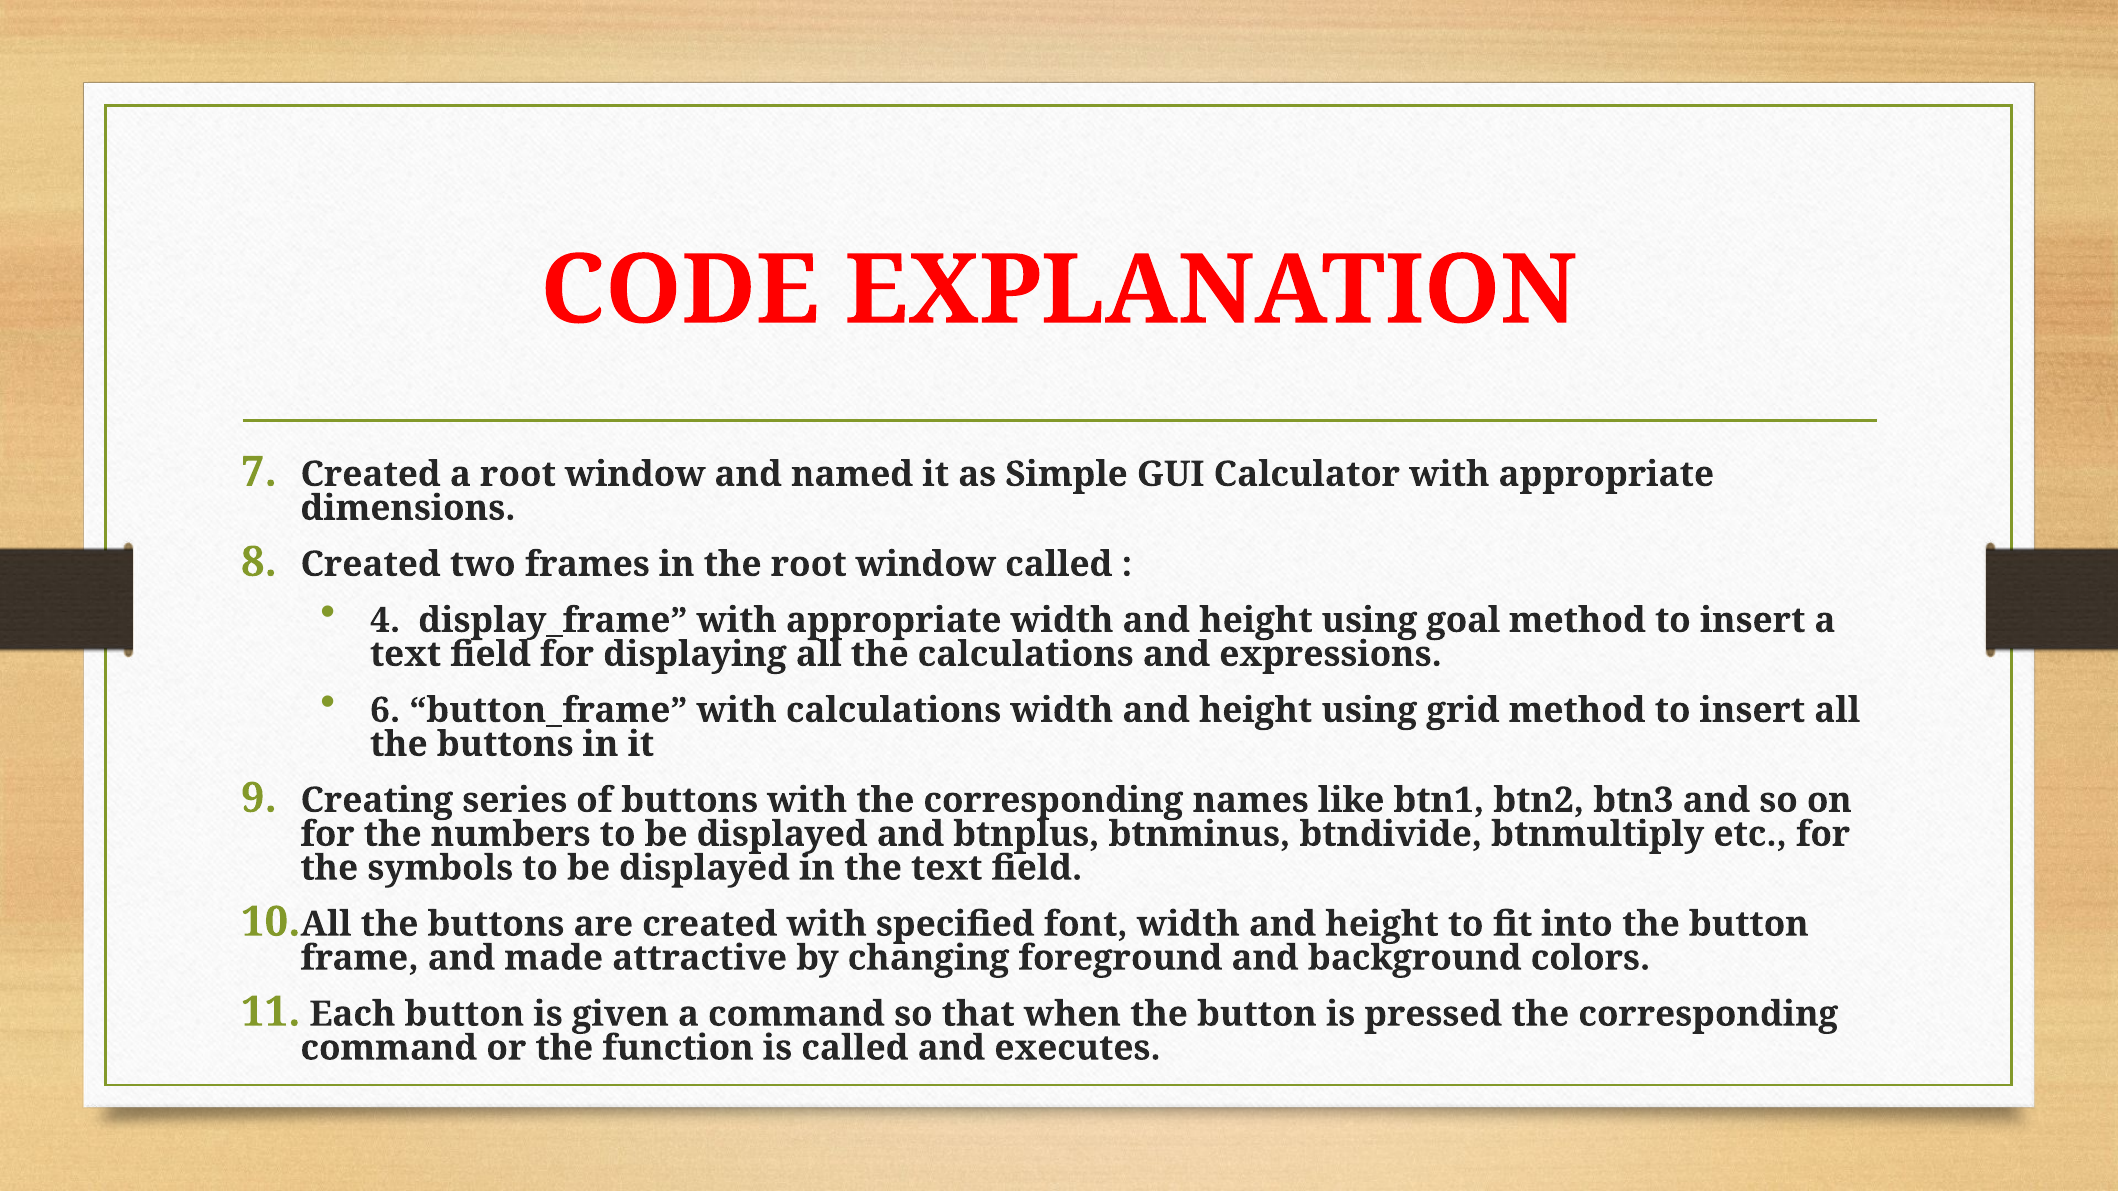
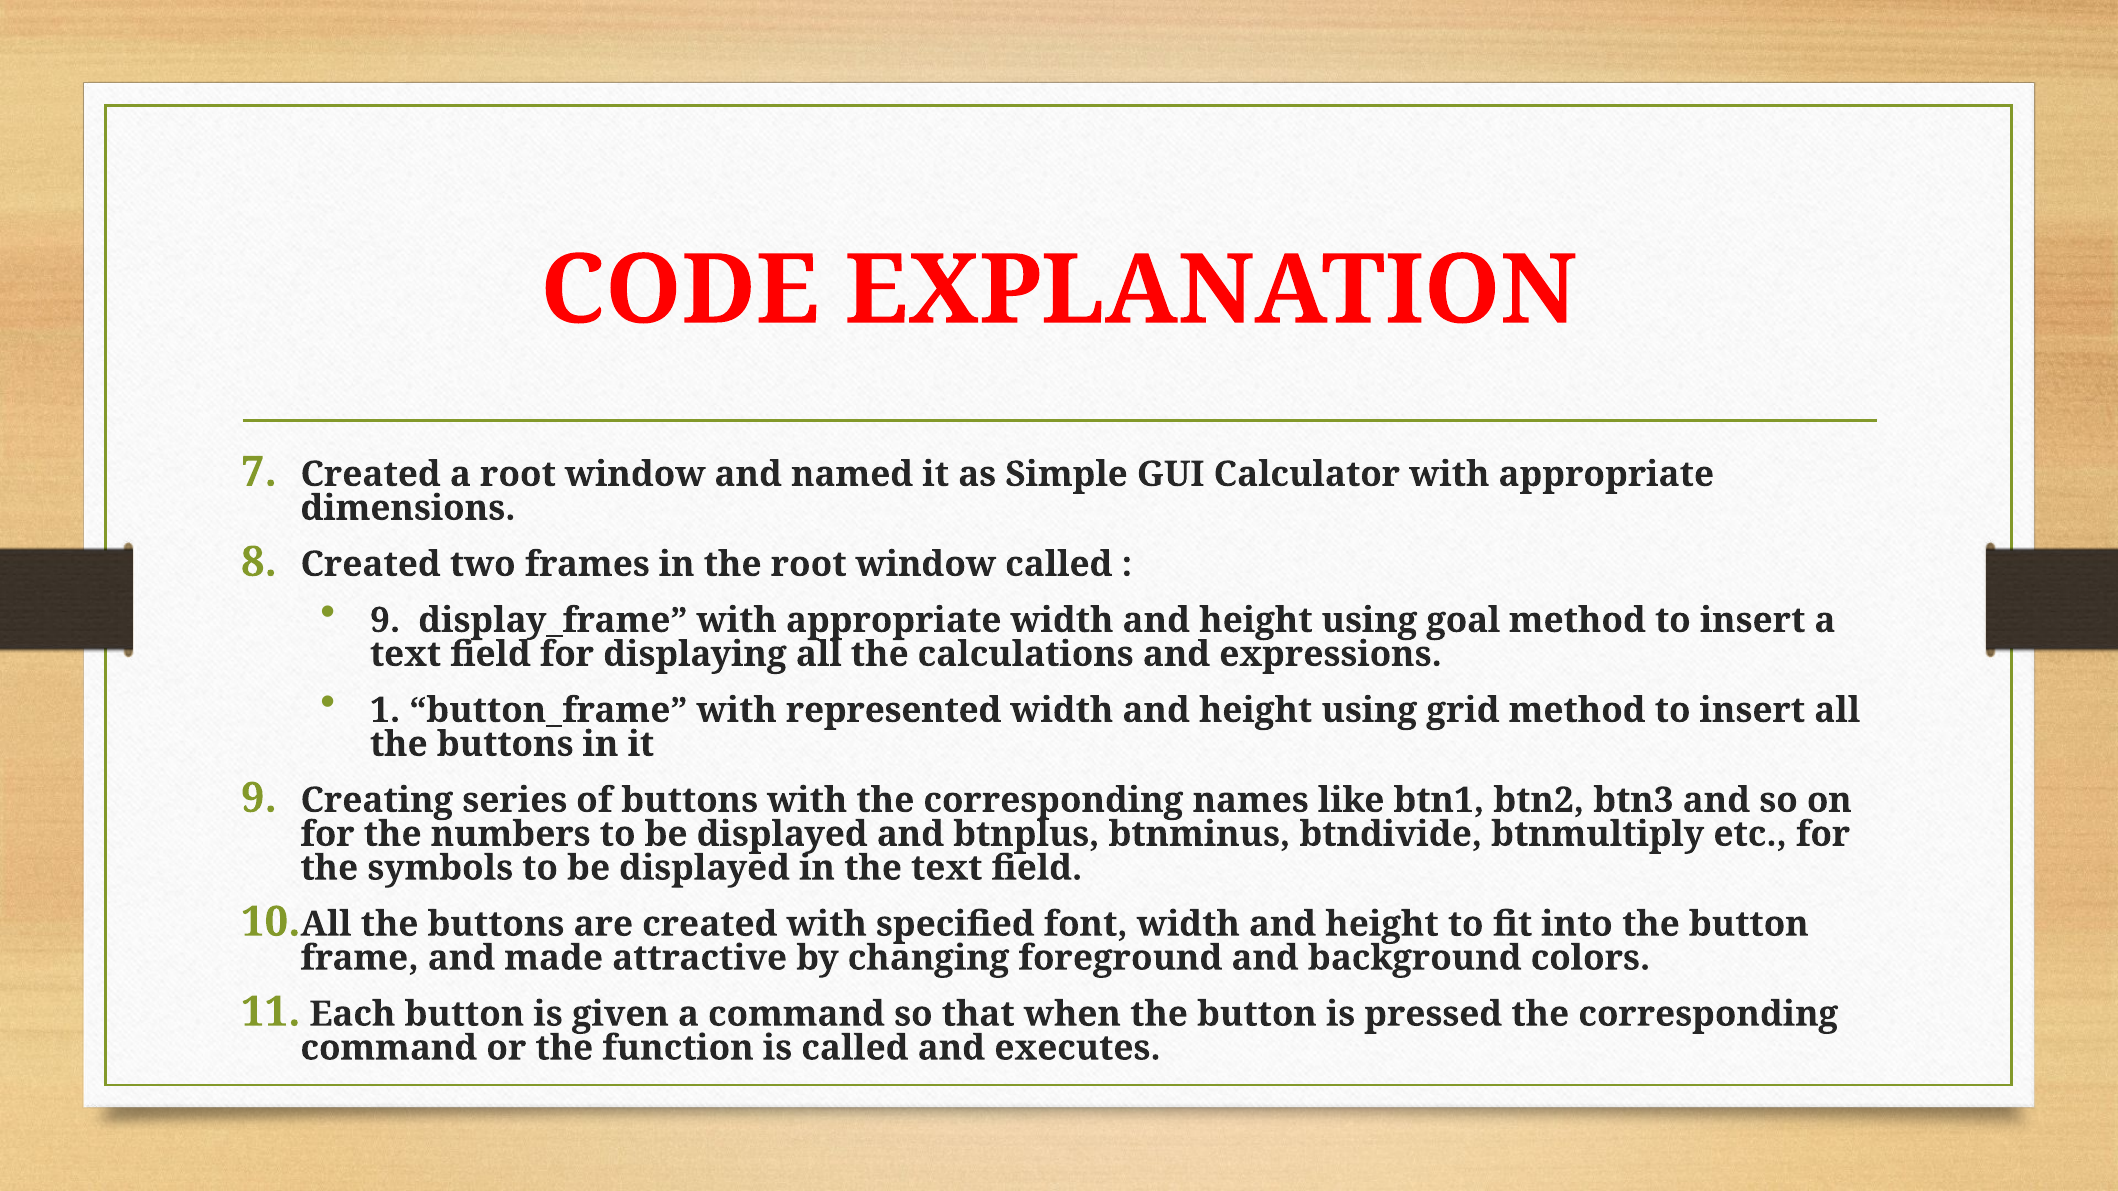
4: 4 -> 9 (385, 621)
6: 6 -> 1 (385, 710)
with calculations: calculations -> represented (894, 710)
